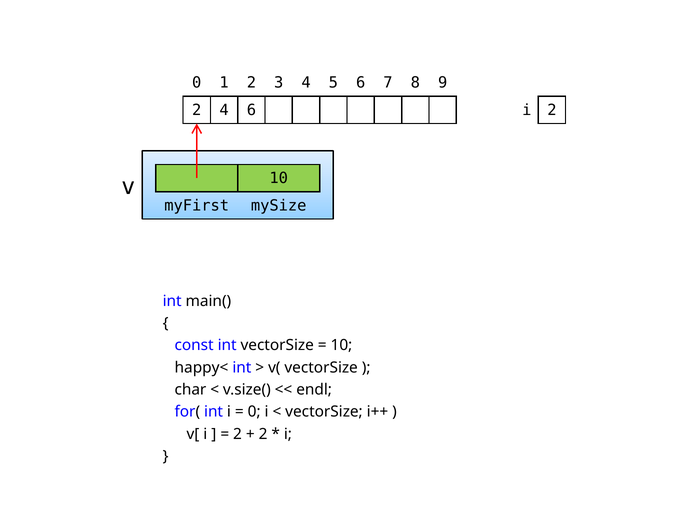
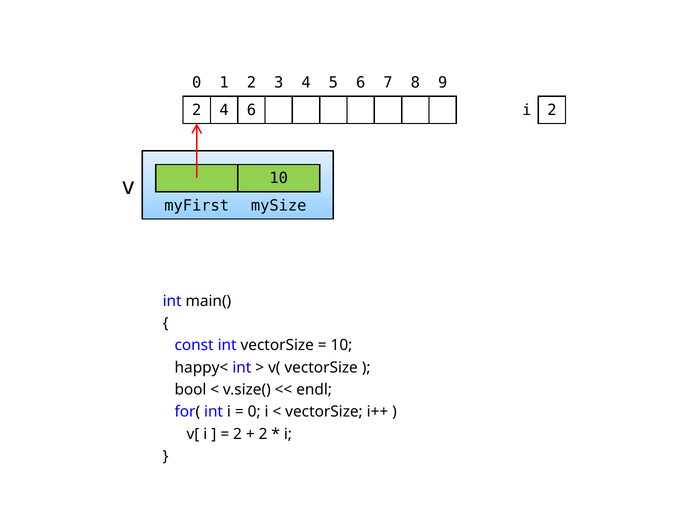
char: char -> bool (190, 390)
